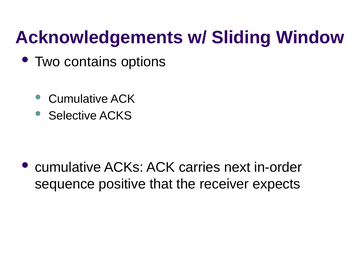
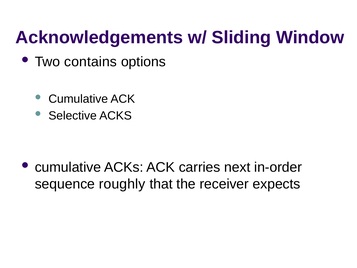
positive: positive -> roughly (122, 184)
